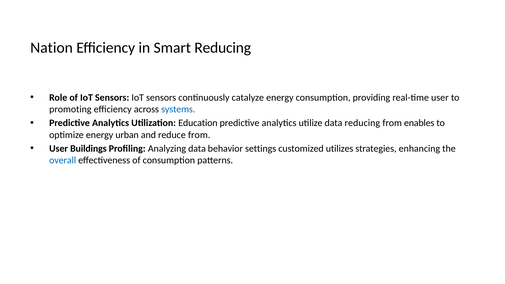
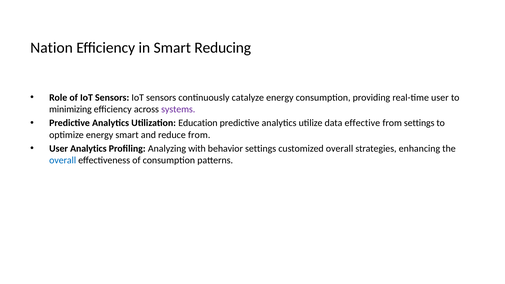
promoting: promoting -> minimizing (70, 109)
systems colour: blue -> purple (178, 109)
data reducing: reducing -> effective (362, 123)
from enables: enables -> settings (419, 123)
energy urban: urban -> smart (127, 135)
User Buildings: Buildings -> Analytics (88, 149)
Analyzing data: data -> with (197, 149)
customized utilizes: utilizes -> overall (340, 149)
